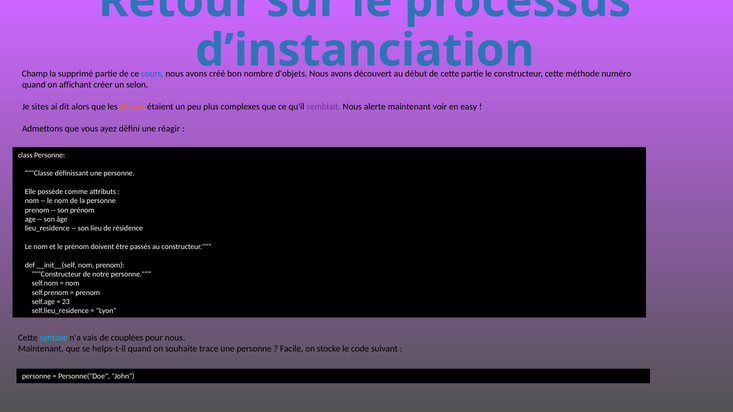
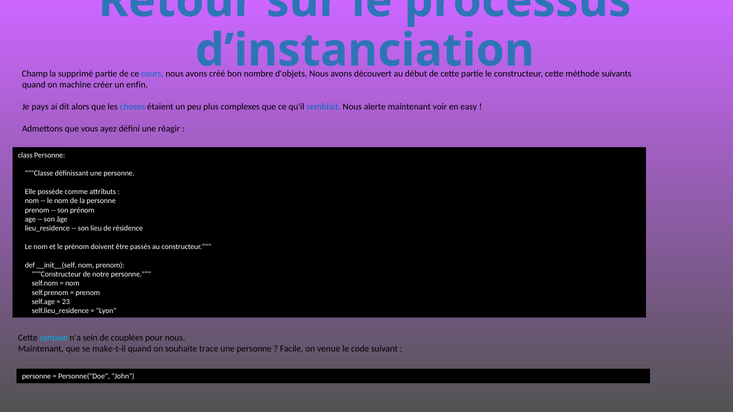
numéro: numéro -> suivants (616, 74)
affichant: affichant -> machine (75, 85)
selon: selon -> enfin (137, 85)
sites: sites -> pays (40, 107)
choses colour: orange -> blue (132, 107)
semblait colour: purple -> blue (324, 107)
vais: vais -> sein (90, 338)
helps-t-il: helps-t-il -> make-t-il (109, 349)
stocke: stocke -> venue (329, 349)
